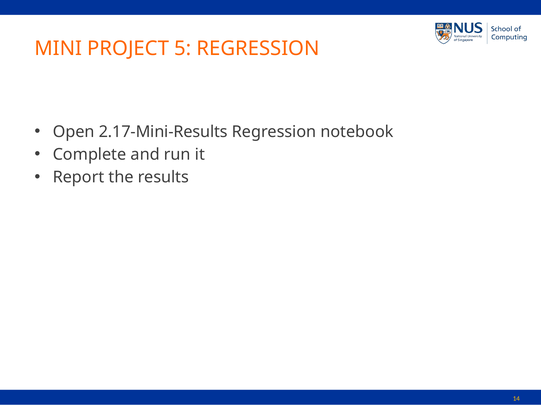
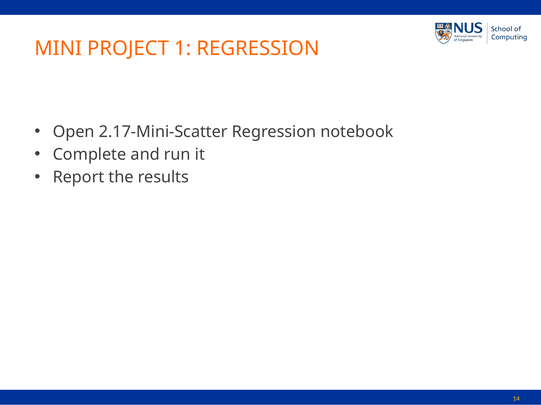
5: 5 -> 1 (183, 49)
2.17-Mini-Results: 2.17-Mini-Results -> 2.17-Mini-Scatter (163, 132)
